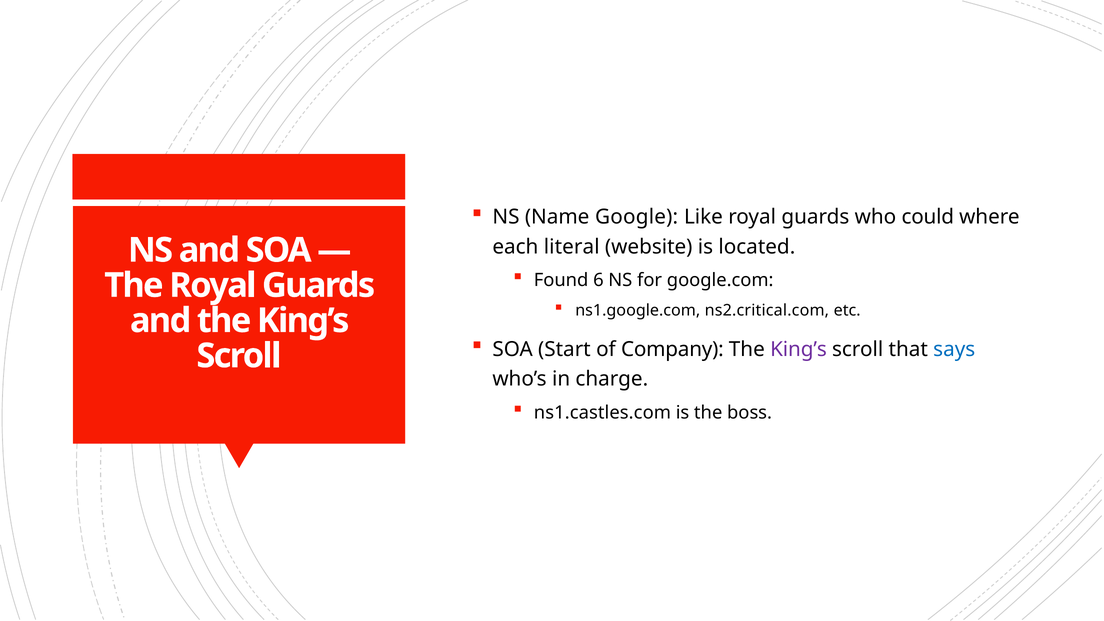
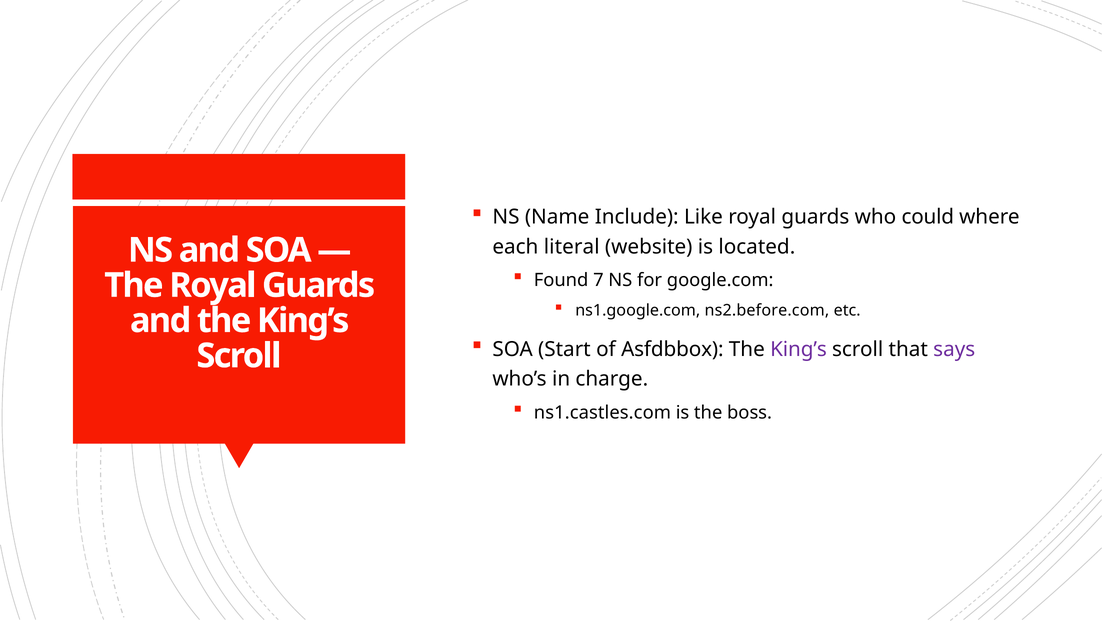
Google: Google -> Include (637, 217)
6: 6 -> 7 (598, 280)
ns2.critical.com: ns2.critical.com -> ns2.before.com (767, 310)
Company: Company -> Asfdbbox (672, 349)
says colour: blue -> purple (954, 349)
